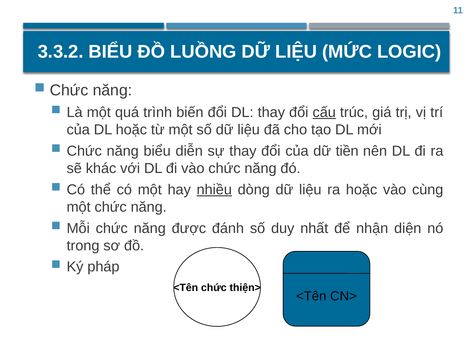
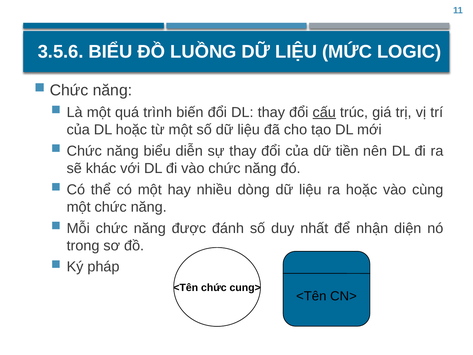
3.3.2: 3.3.2 -> 3.5.6 (61, 52)
nhiều underline: present -> none (214, 189)
thiện>: thiện> -> cung> (245, 287)
